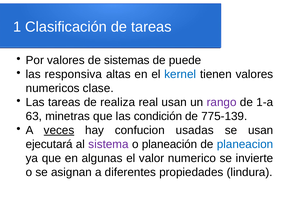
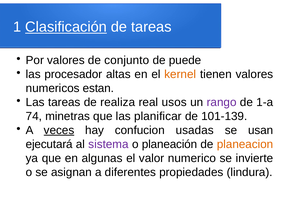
Clasificación underline: none -> present (66, 27)
sistemas: sistemas -> conjunto (127, 60)
responsiva: responsiva -> procesador (73, 74)
kernel colour: blue -> orange (180, 74)
clase: clase -> estan (98, 88)
real usan: usan -> usos (174, 102)
63: 63 -> 74 (34, 116)
condición: condición -> planificar (158, 116)
775-139: 775-139 -> 101-139 (224, 116)
planeacion colour: blue -> orange (245, 144)
